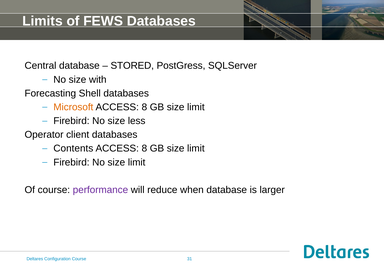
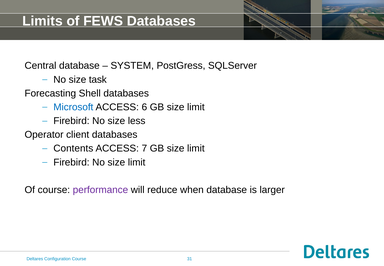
STORED: STORED -> SYSTEM (132, 66)
with: with -> task (98, 79)
Microsoft colour: orange -> blue (73, 107)
8: 8 -> 6 (144, 107)
8: 8 -> 7 (144, 148)
